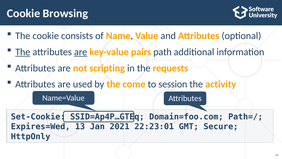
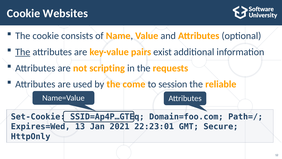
Browsing: Browsing -> Websites (65, 13)
are underline: present -> none (81, 52)
path: path -> exist (162, 52)
activity: activity -> reliable (221, 84)
